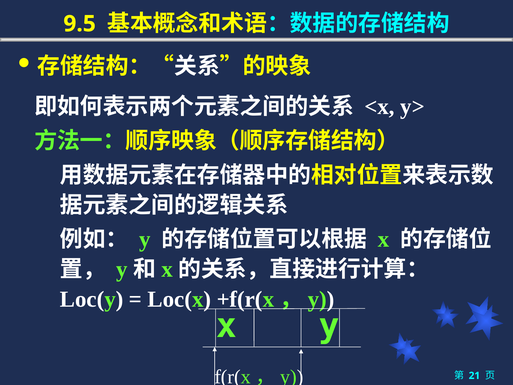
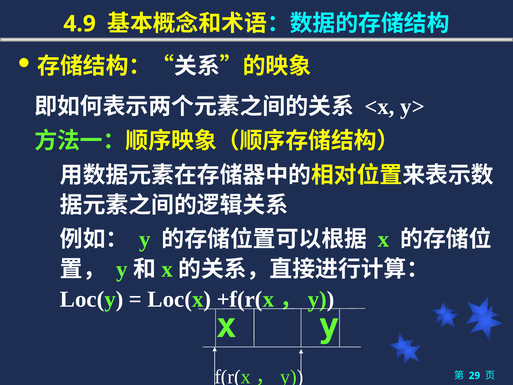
9.5: 9.5 -> 4.9 (80, 24)
21: 21 -> 29 (474, 375)
